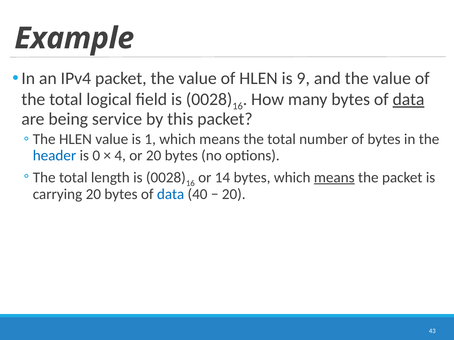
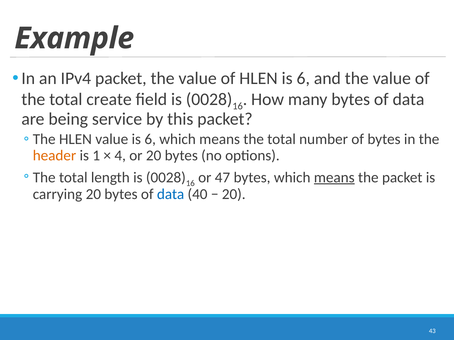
HLEN is 9: 9 -> 6 (303, 78)
logical: logical -> create (109, 100)
data underline: present -> none (409, 100)
value is 1: 1 -> 6 (150, 139)
header colour: blue -> orange (54, 156)
0: 0 -> 1 (96, 156)
14: 14 -> 47 (222, 178)
